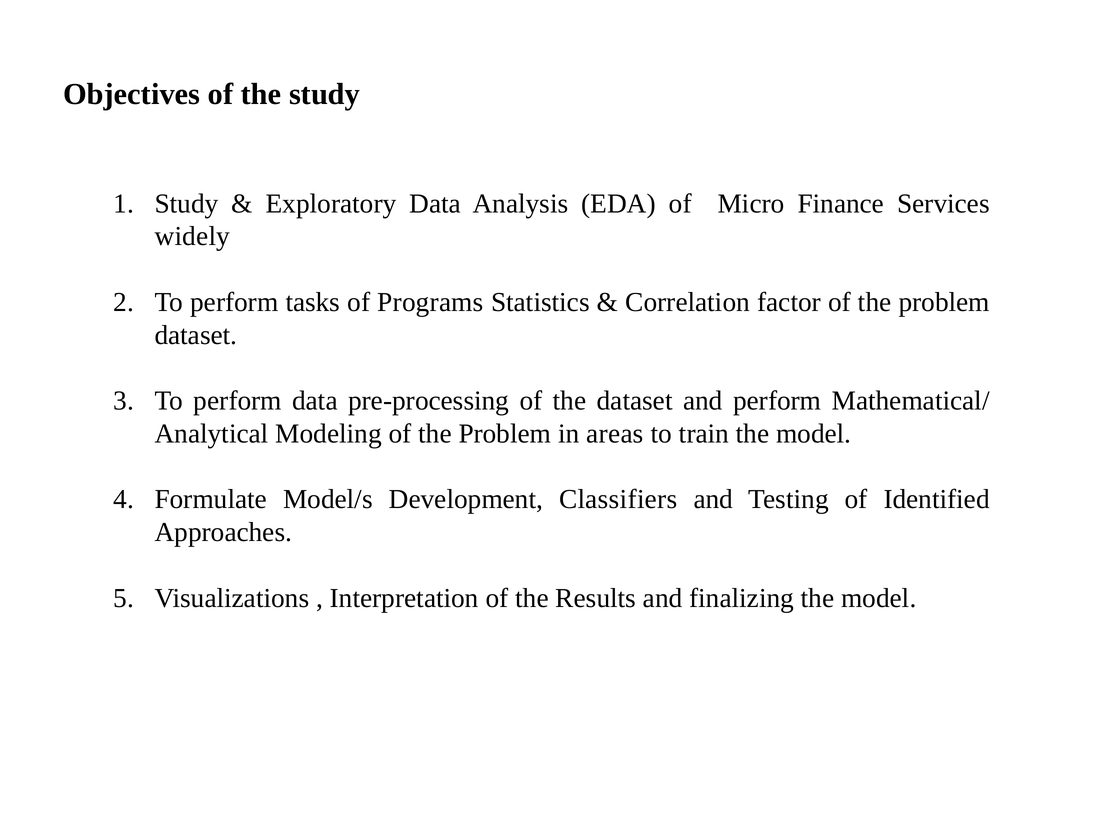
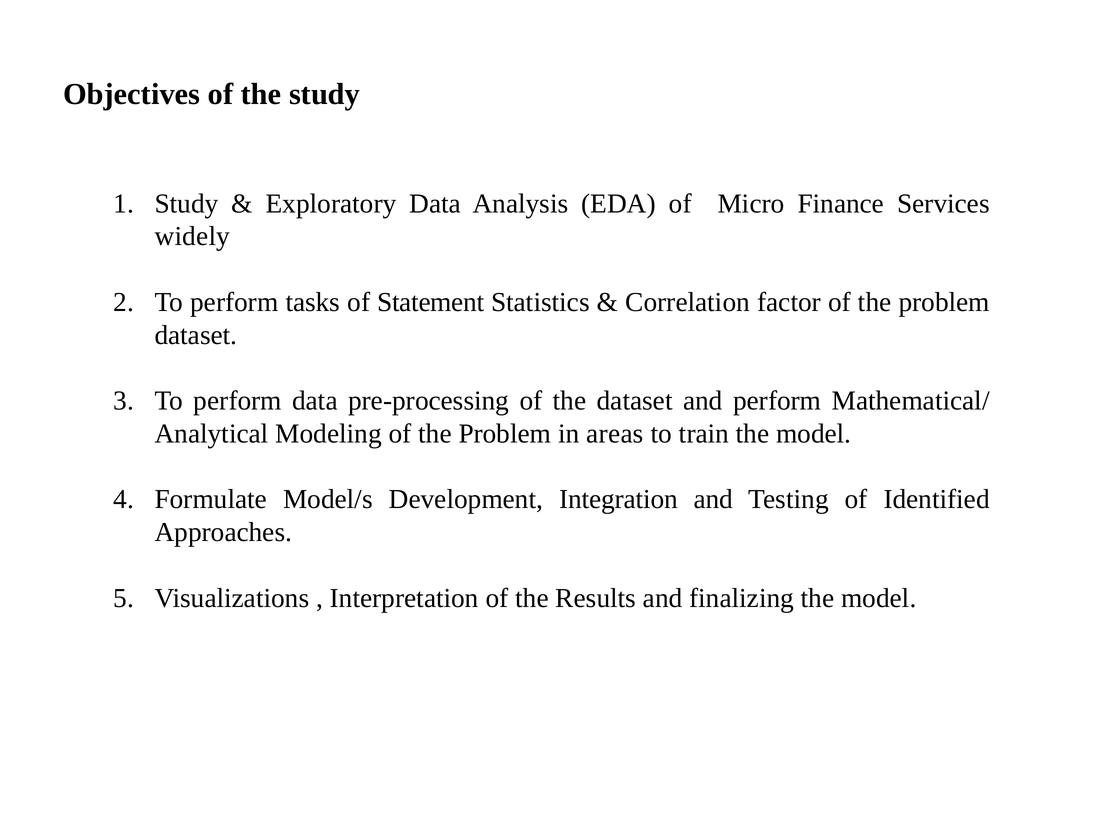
Programs: Programs -> Statement (431, 302)
Classifiers: Classifiers -> Integration (618, 499)
